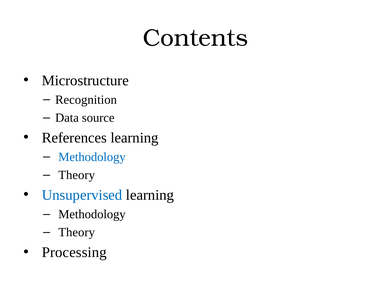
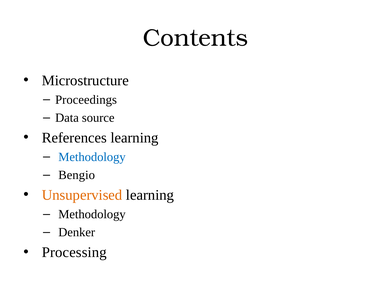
Recognition: Recognition -> Proceedings (86, 99)
Theory: Theory -> Bengio (77, 175)
Unsupervised colour: blue -> orange (82, 194)
Theory: Theory -> Denker (77, 232)
